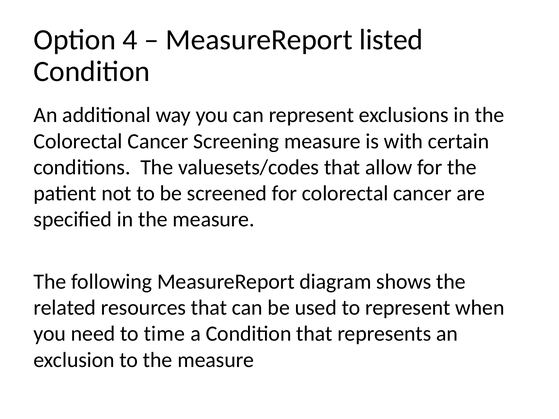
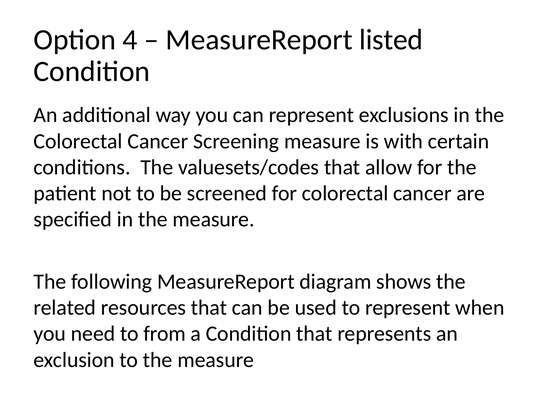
time: time -> from (165, 334)
